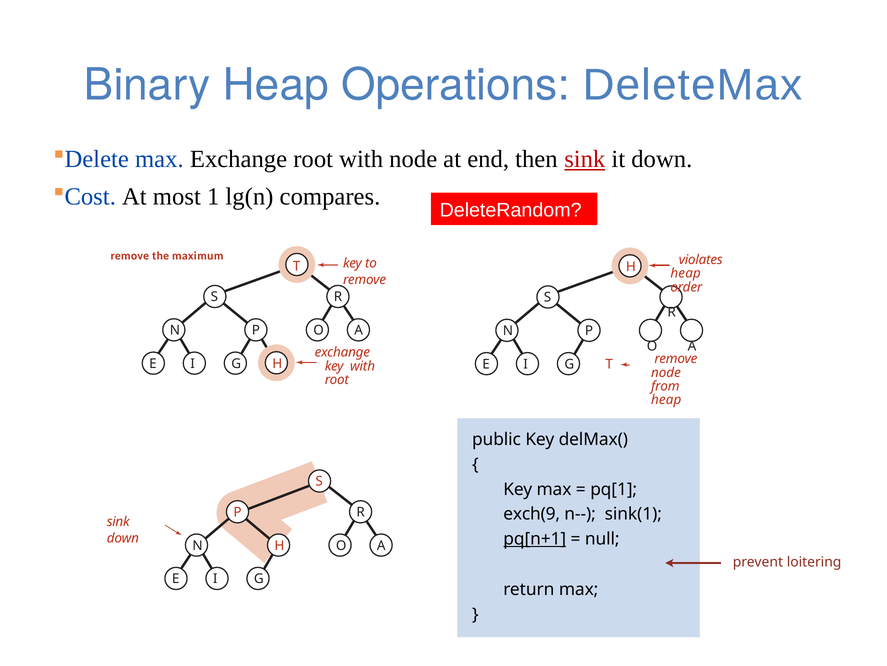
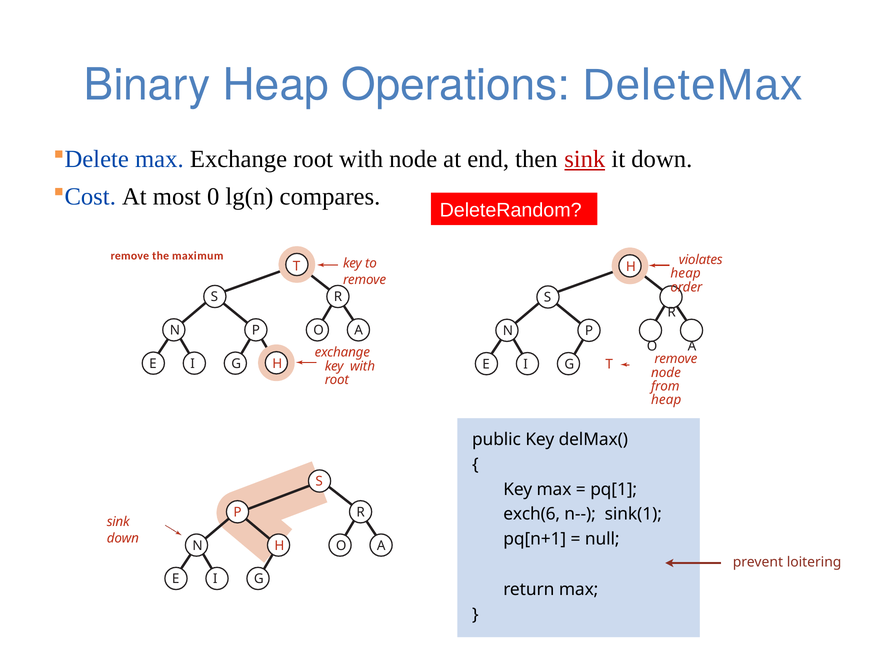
1: 1 -> 0 (213, 196)
exch(9: exch(9 -> exch(6 (532, 513)
pq[n+1 underline: present -> none (535, 539)
